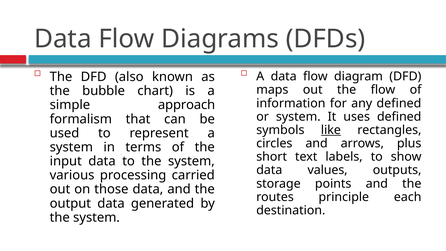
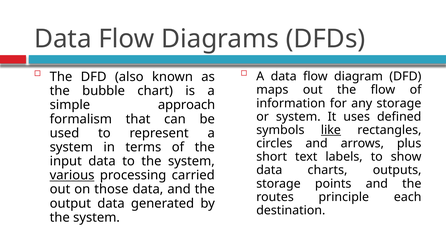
any defined: defined -> storage (399, 103)
values: values -> charts (327, 170)
various underline: none -> present (72, 175)
